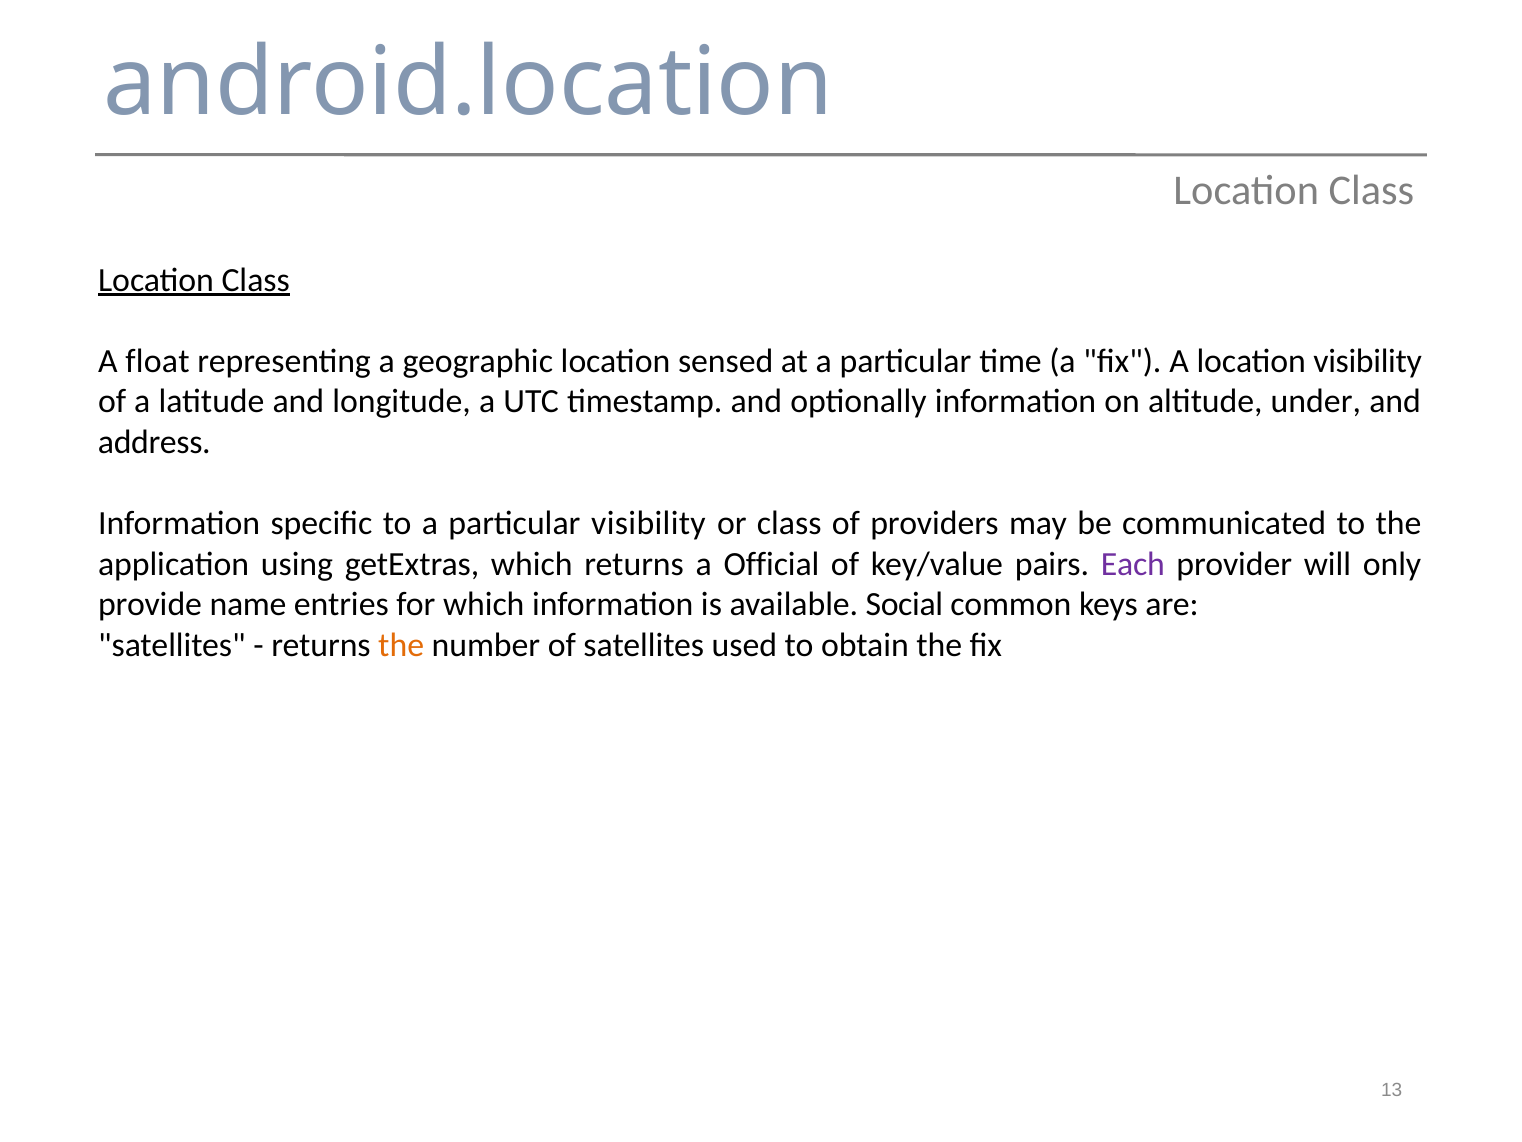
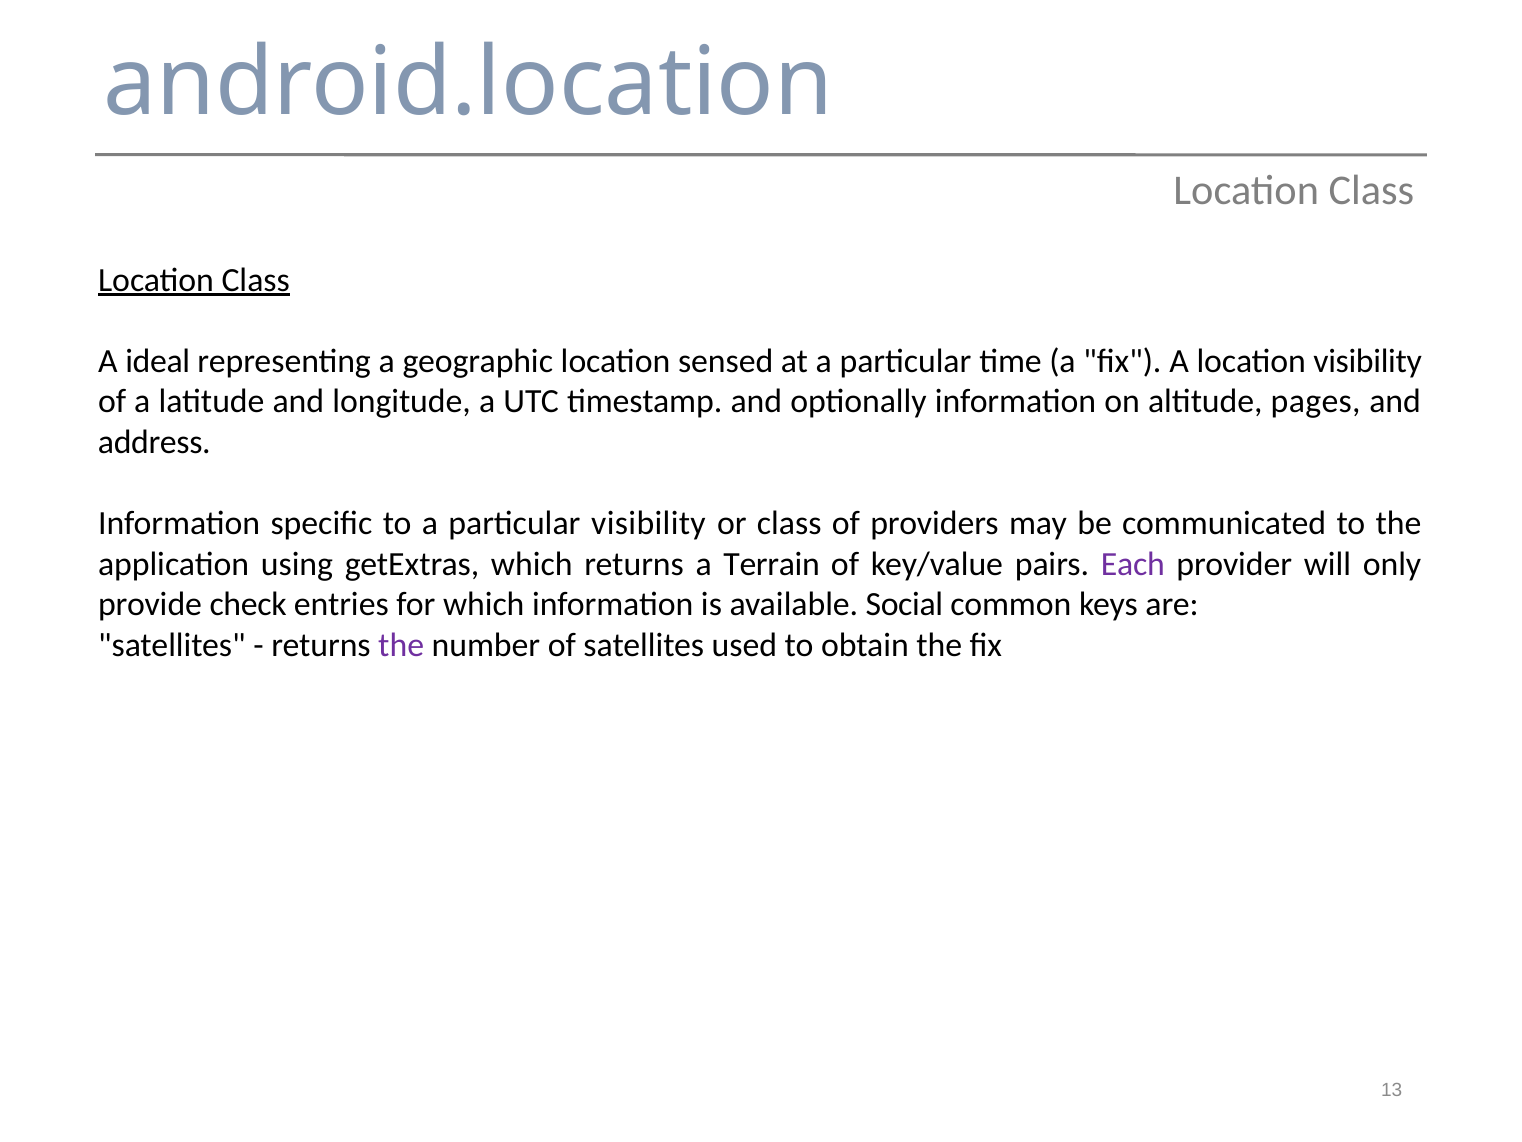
float: float -> ideal (158, 361)
under: under -> pages (1316, 401)
Official: Official -> Terrain (772, 564)
name: name -> check (248, 604)
the colour: orange -> purple (401, 645)
